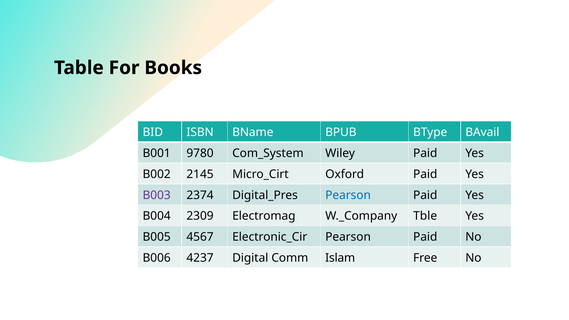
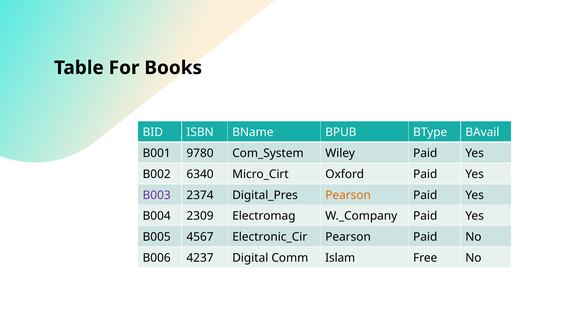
2145: 2145 -> 6340 (200, 174)
Pearson colour: blue -> orange (348, 195)
Tble: Tble -> Paid (425, 216)
